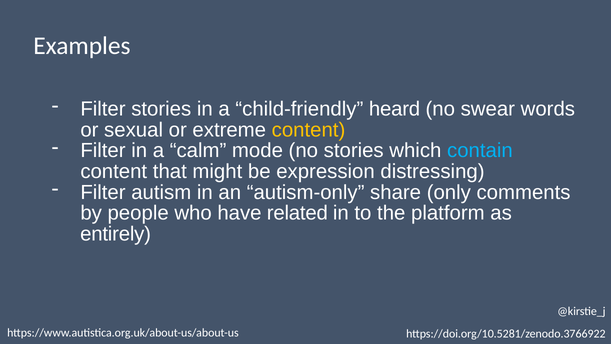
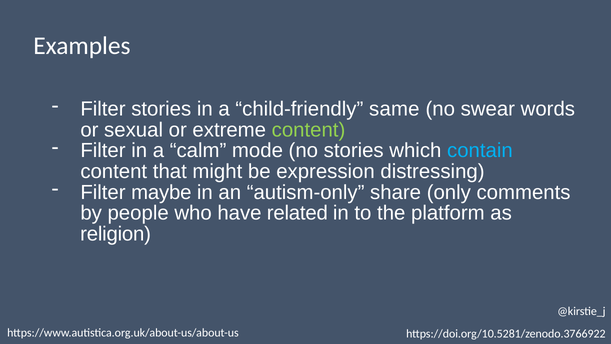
heard: heard -> same (394, 109)
content colour: yellow -> light green (308, 130)
autism: autism -> maybe (161, 192)
entirely: entirely -> religion (116, 234)
